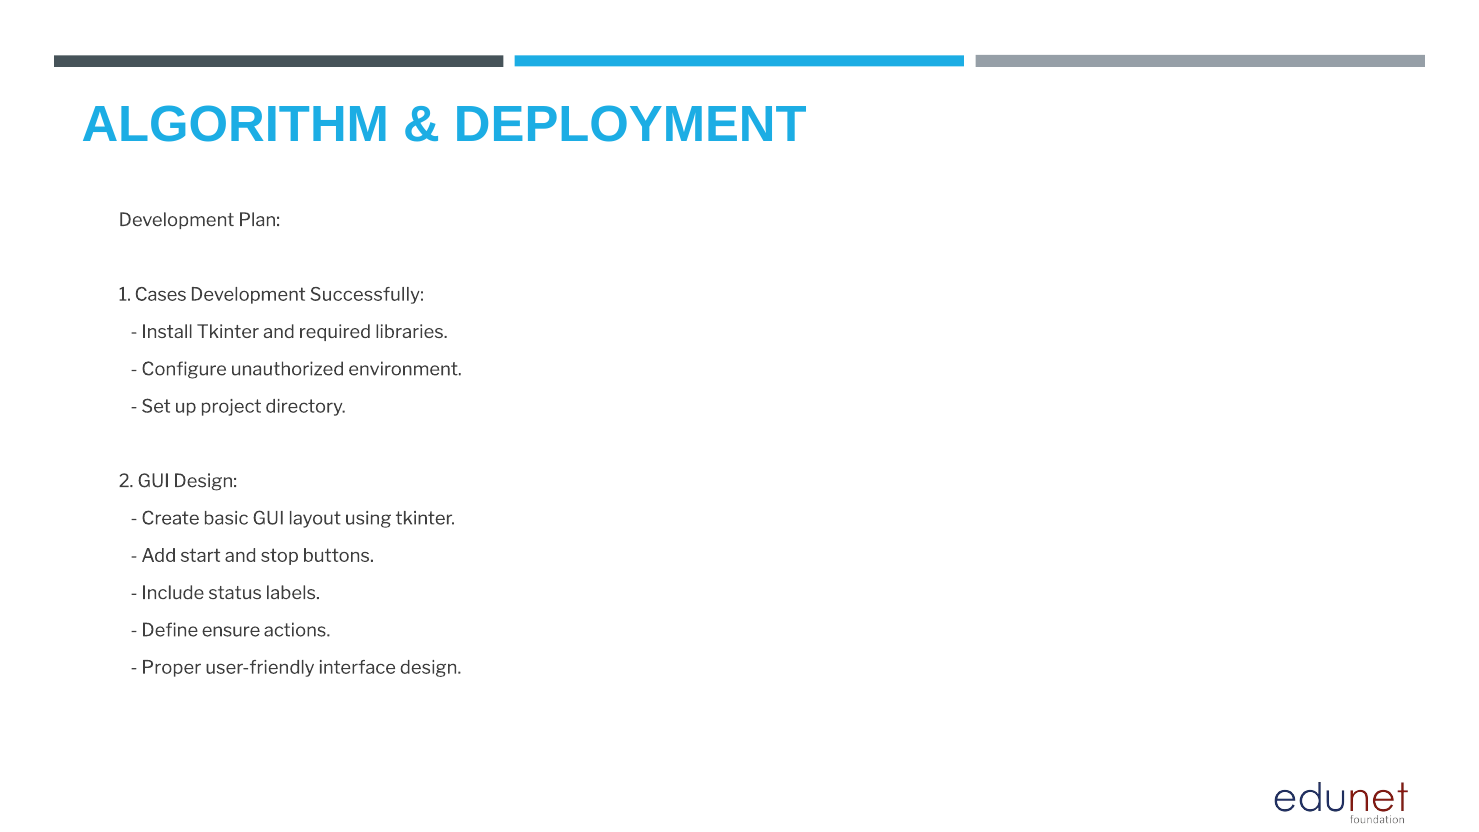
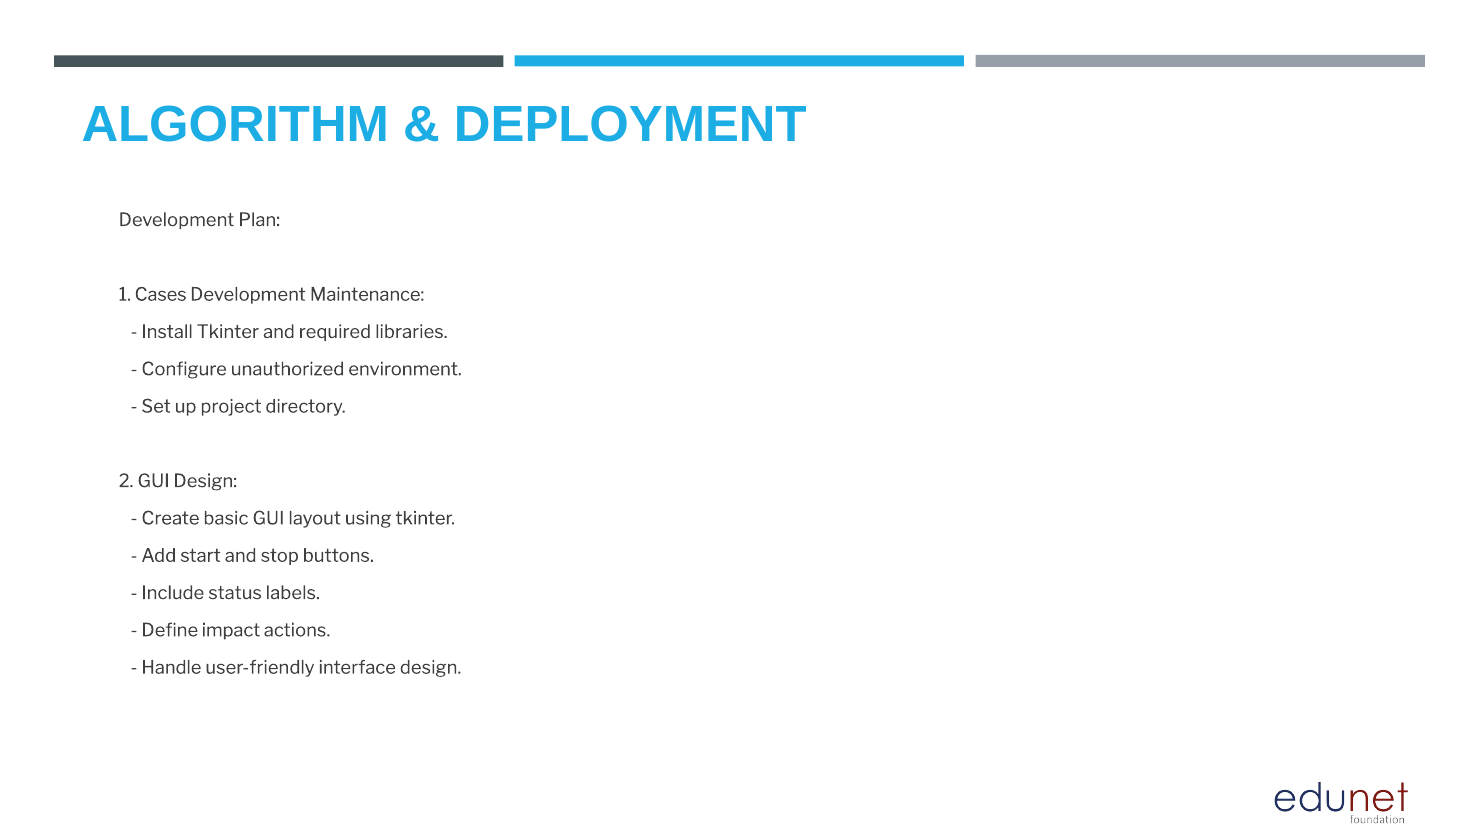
Successfully: Successfully -> Maintenance (367, 295)
ensure: ensure -> impact (231, 630)
Proper: Proper -> Handle (171, 668)
